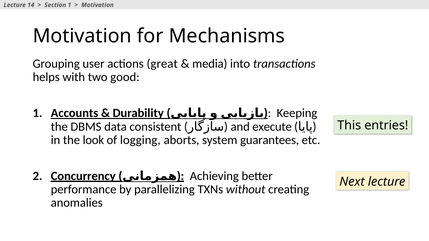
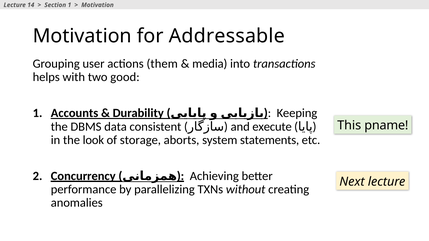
Mechanisms: Mechanisms -> Addressable (227, 36)
great: great -> them (162, 64)
entries: entries -> pname (386, 126)
logging: logging -> storage (140, 140)
guarantees: guarantees -> statements (270, 140)
